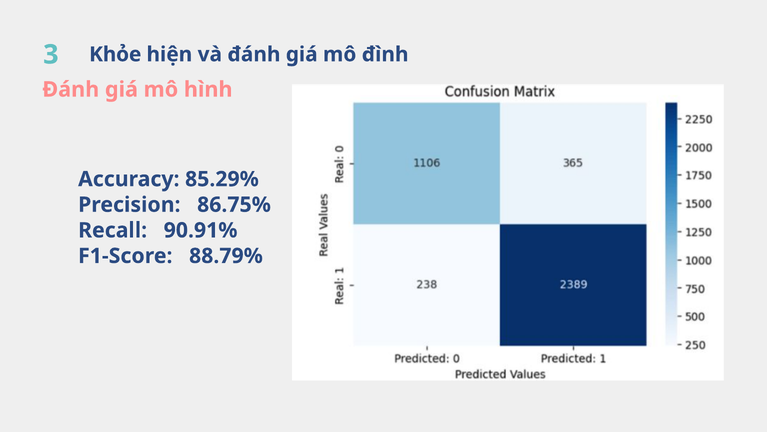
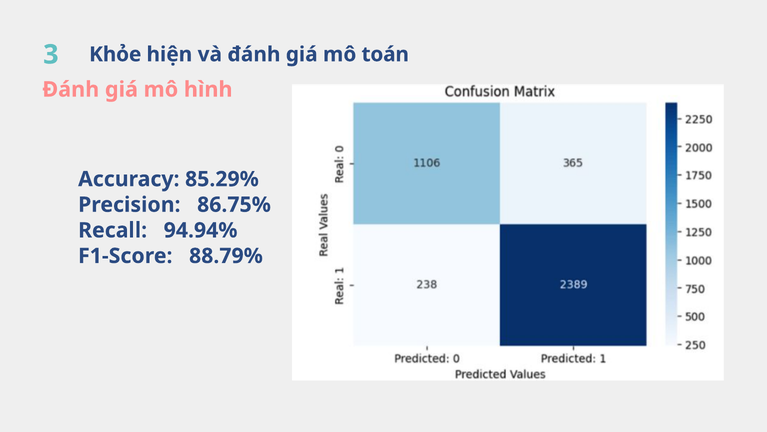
đình: đình -> toán (385, 54)
90.91%: 90.91% -> 94.94% (201, 230)
